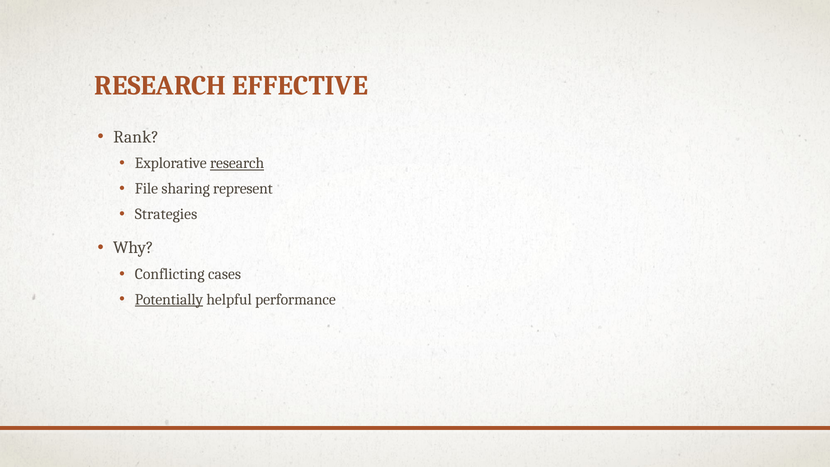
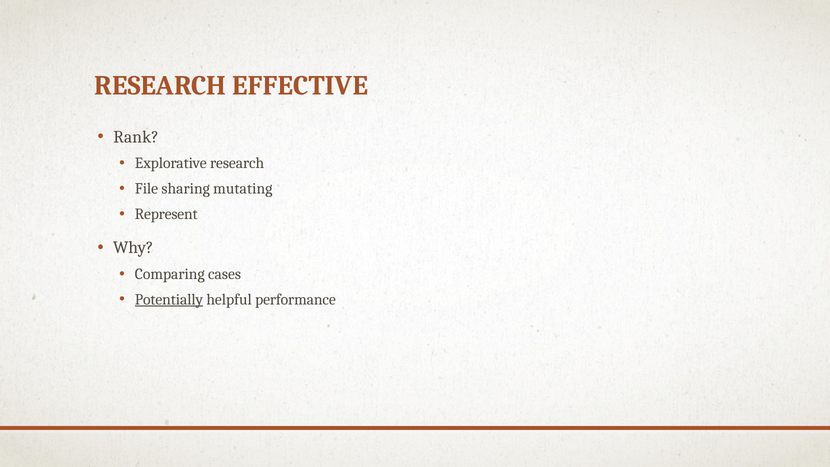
research underline: present -> none (237, 163)
represent: represent -> mutating (243, 189)
Strategies: Strategies -> Represent (166, 214)
Conflicting: Conflicting -> Comparing (170, 274)
